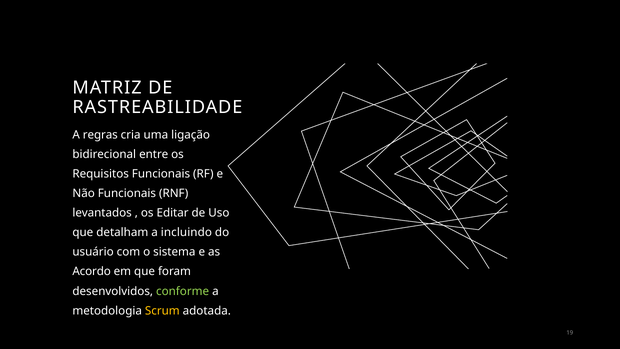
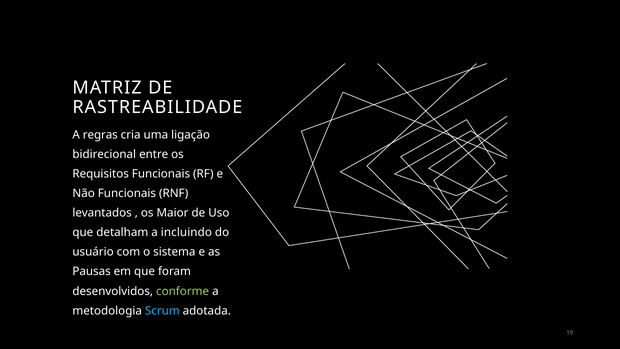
Editar: Editar -> Maior (173, 213)
Acordo: Acordo -> Pausas (92, 271)
Scrum colour: yellow -> light blue (162, 310)
